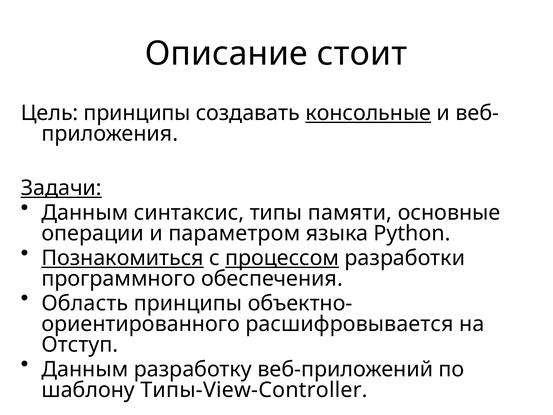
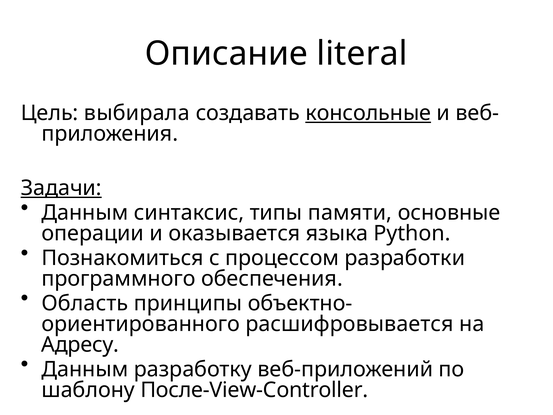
стоит: стоит -> literal (362, 54)
Цель принципы: принципы -> выбирала (137, 113)
параметром: параметром -> оказывается (234, 233)
Познакомиться underline: present -> none (123, 258)
процессом underline: present -> none (282, 258)
Отступ: Отступ -> Адресу (80, 344)
Типы-View-Controller: Типы-View-Controller -> После-View-Controller (254, 390)
